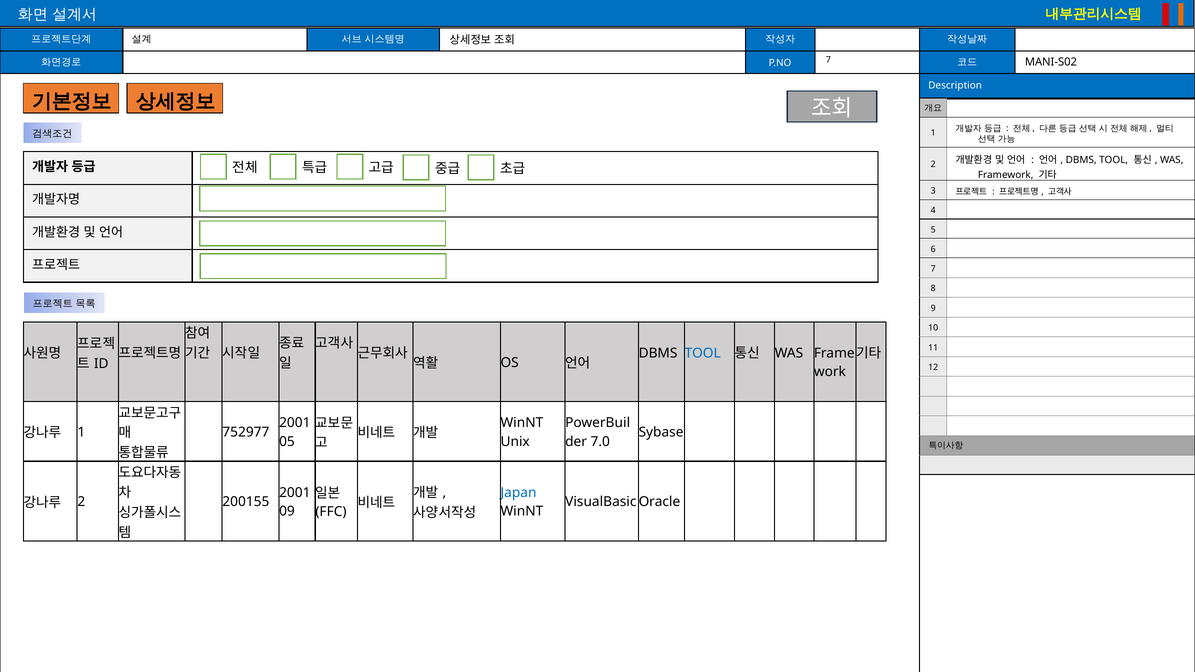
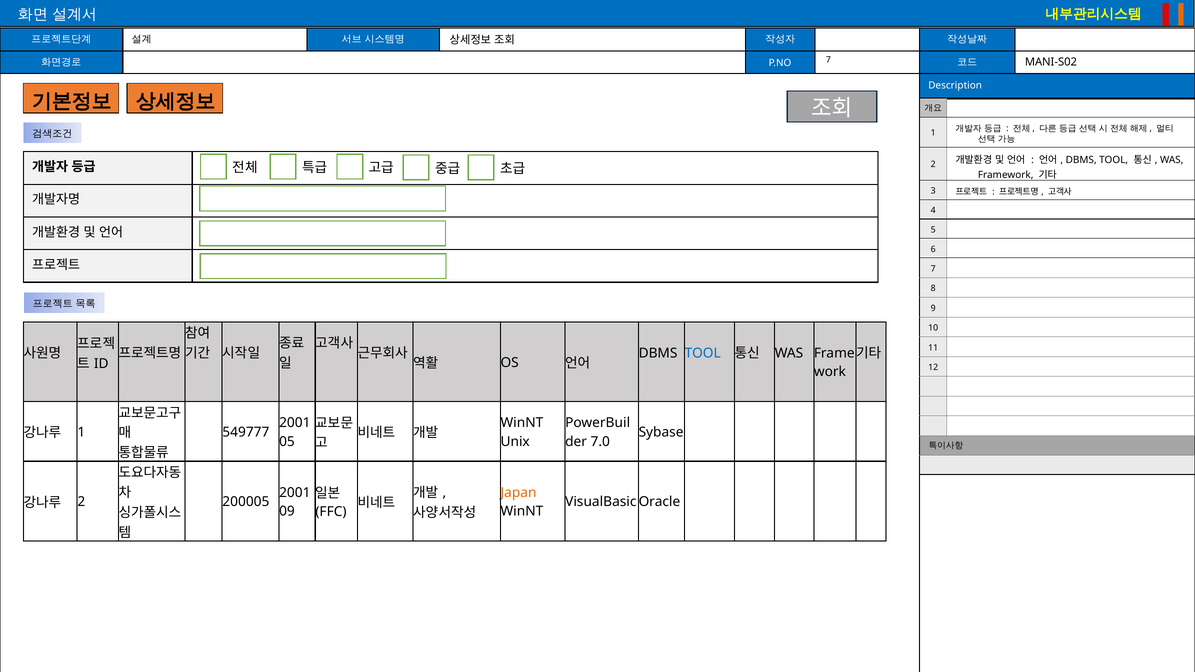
752977: 752977 -> 549777 (246, 432)
Japan colour: blue -> orange (518, 493)
200155: 200155 -> 200005 (246, 502)
